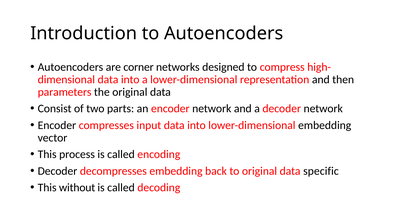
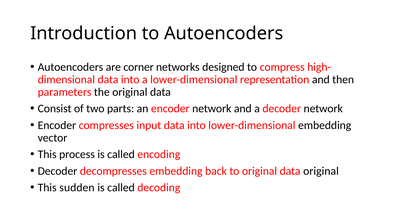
data specific: specific -> original (321, 171)
without: without -> sudden (77, 188)
